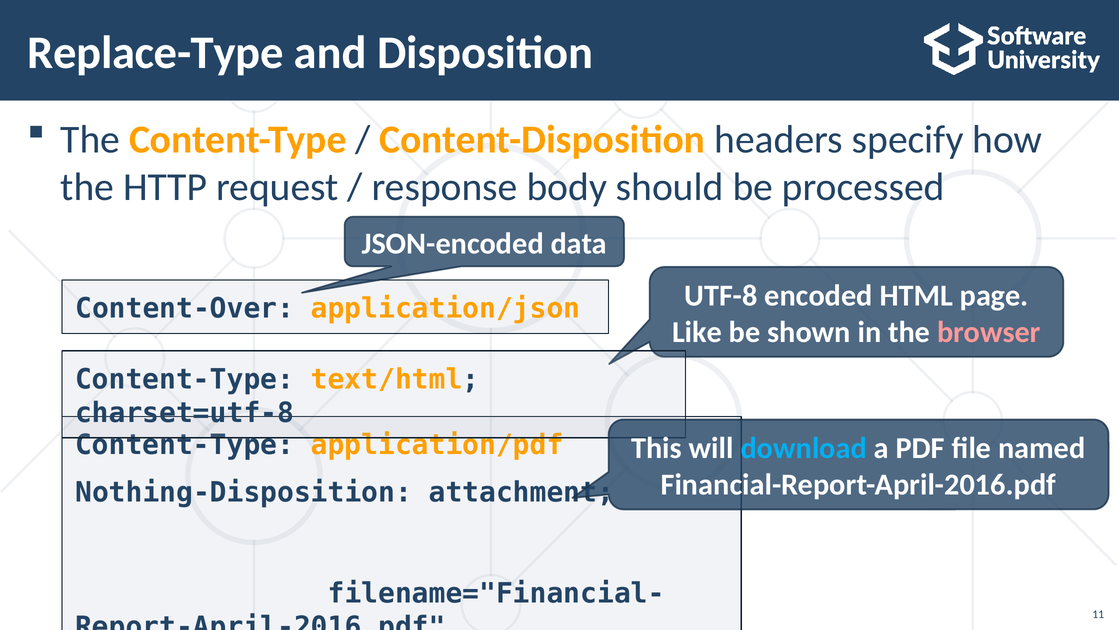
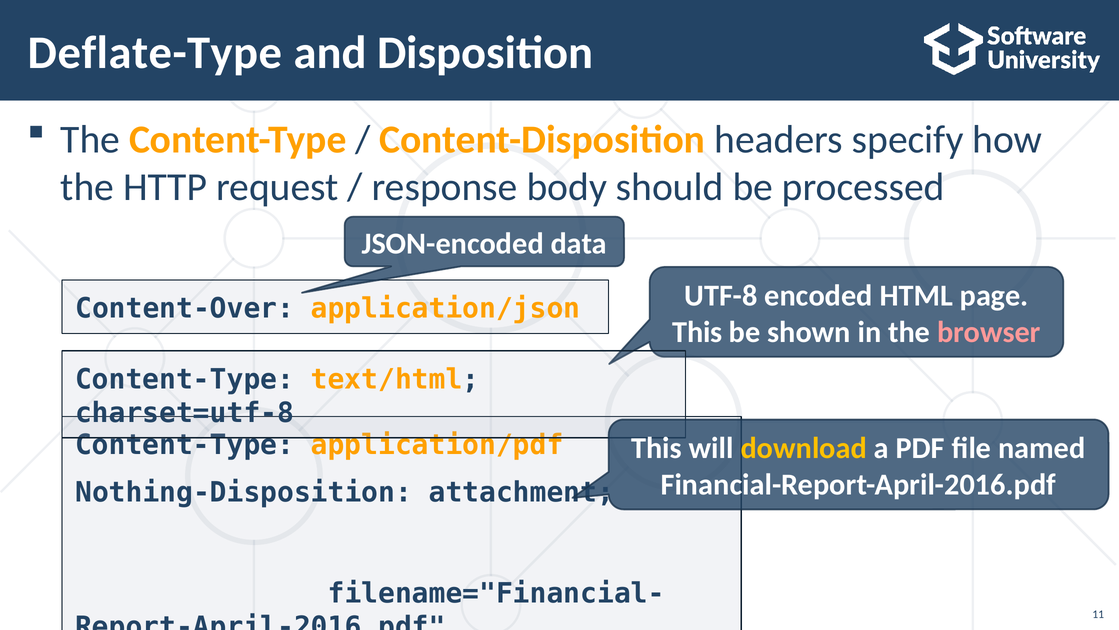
Replace-Type: Replace-Type -> Deflate-Type (155, 53)
Like: Like -> This (697, 332)
download colour: light blue -> yellow (804, 448)
